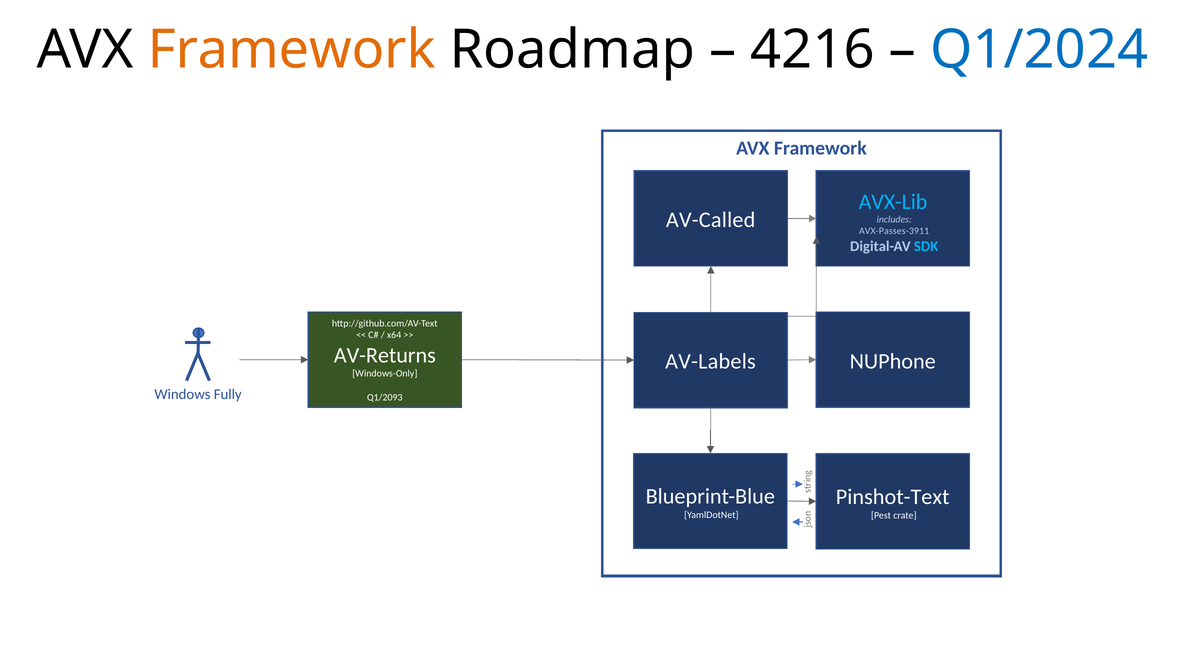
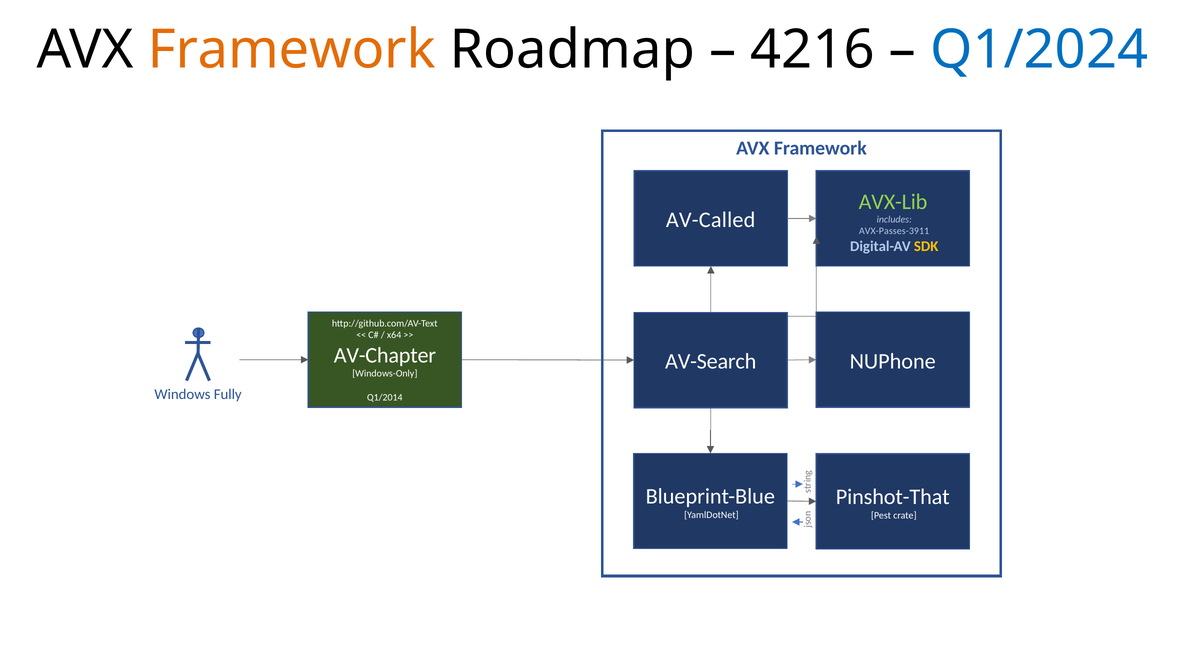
AVX-Lib colour: light blue -> light green (893, 202)
SDK colour: light blue -> yellow (926, 246)
AV-Returns: AV-Returns -> AV-Chapter (385, 355)
AV-Labels: AV-Labels -> AV-Search (711, 362)
Q1/2093: Q1/2093 -> Q1/2014 (385, 397)
Pinshot-Text: Pinshot-Text -> Pinshot-That (893, 497)
